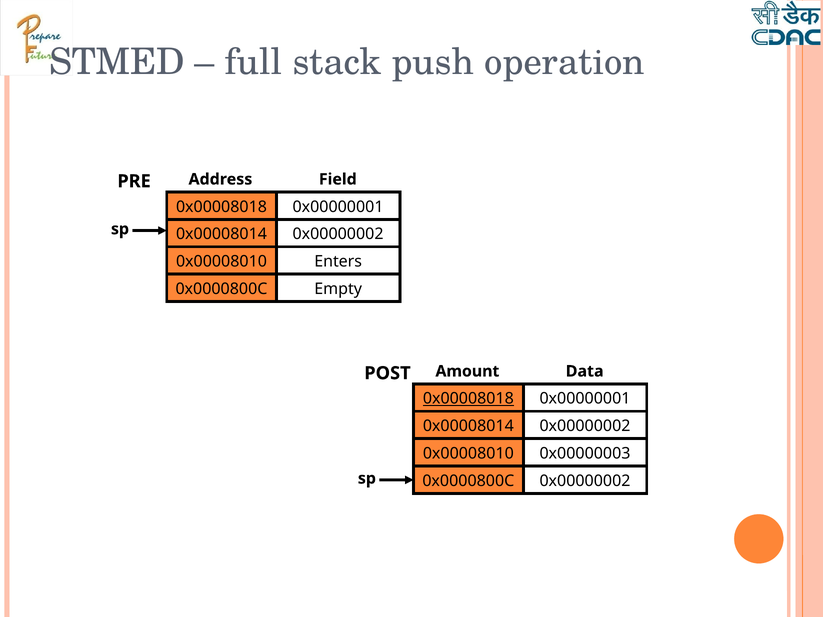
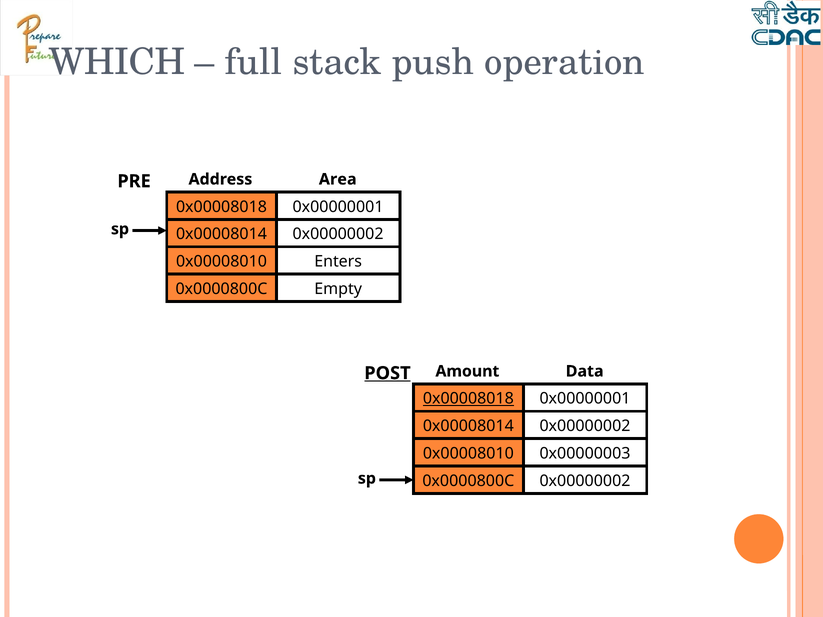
STMED: STMED -> WHICH (117, 62)
Field: Field -> Area (338, 179)
POST underline: none -> present (387, 373)
